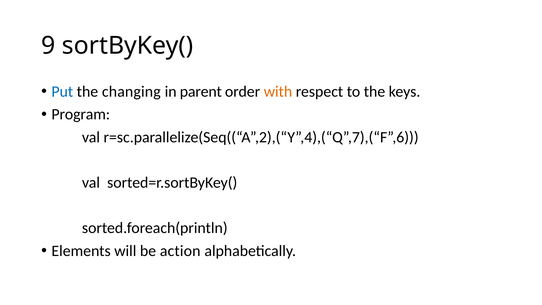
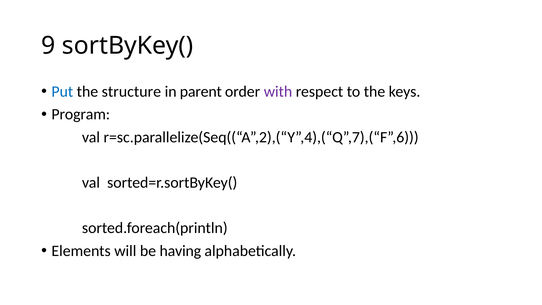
changing: changing -> structure (131, 92)
with colour: orange -> purple (278, 92)
action: action -> having (180, 251)
